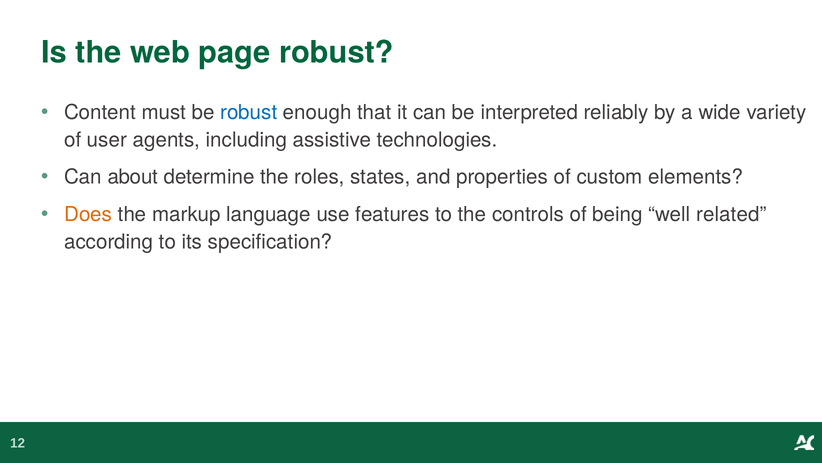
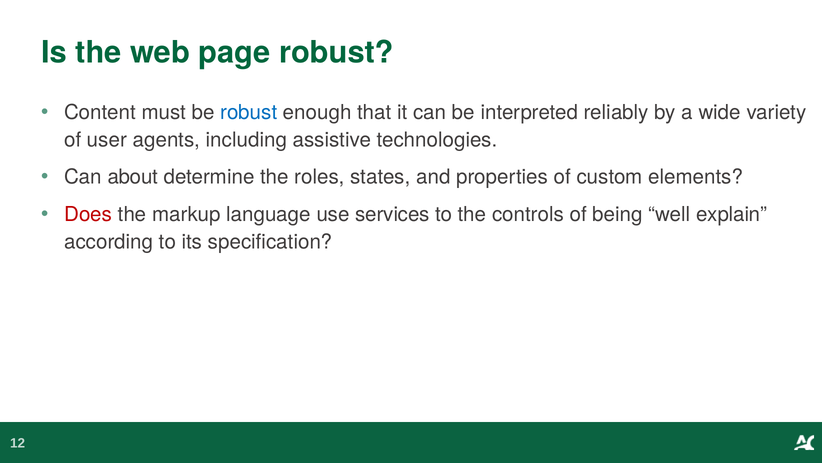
Does colour: orange -> red (88, 214)
features: features -> services (392, 214)
related: related -> explain (732, 214)
